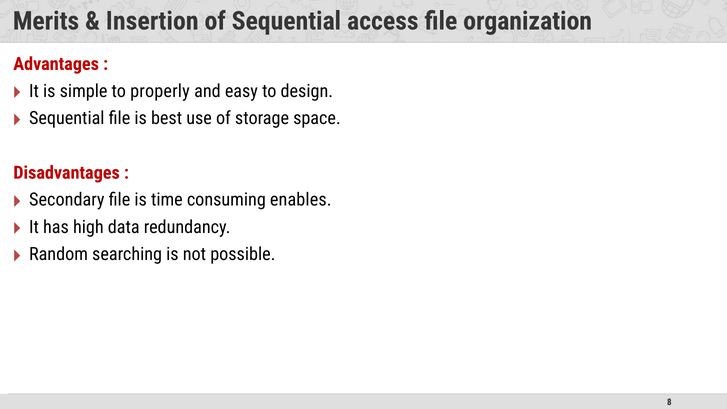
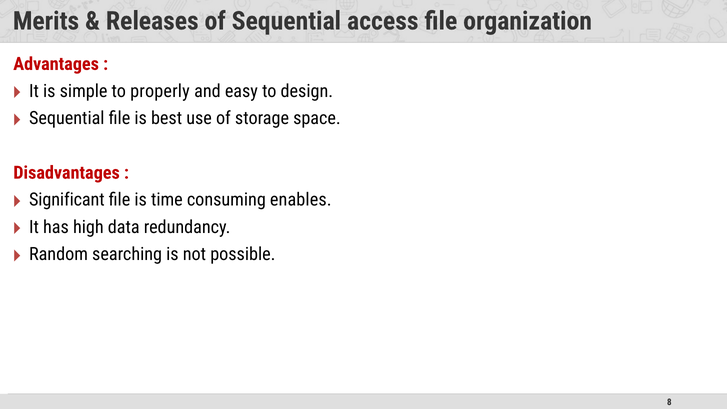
Insertion: Insertion -> Releases (152, 21)
Secondary: Secondary -> Significant (67, 200)
